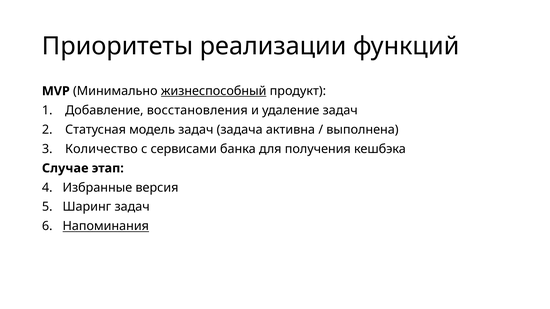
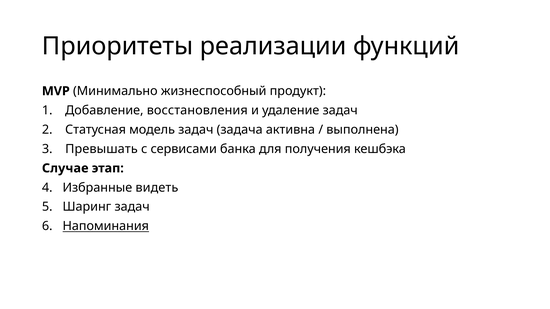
жизнеспособный underline: present -> none (214, 91)
Количество: Количество -> Превышать (101, 149)
версия: версия -> видеть (157, 188)
